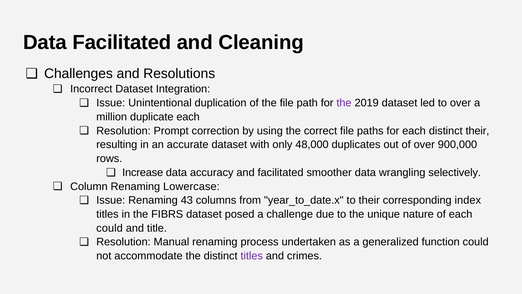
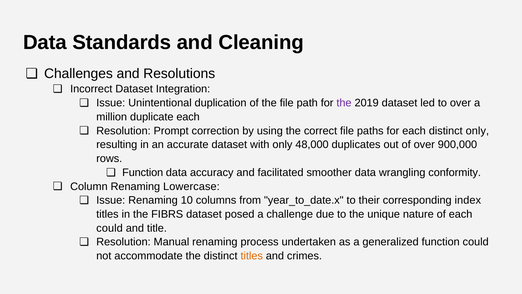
Data Facilitated: Facilitated -> Standards (122, 42)
distinct their: their -> only (477, 131)
Increase: Increase -> Function (143, 172)
selectively: selectively -> conformity (455, 172)
43: 43 -> 10 (187, 200)
titles colour: purple -> orange (252, 256)
